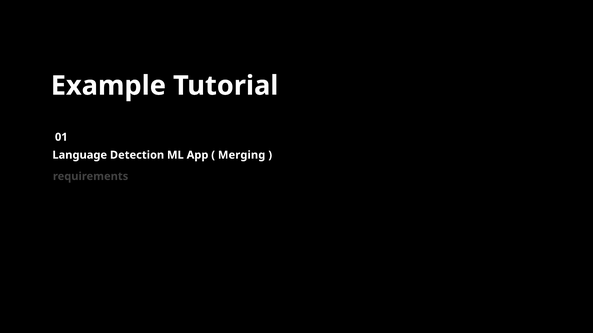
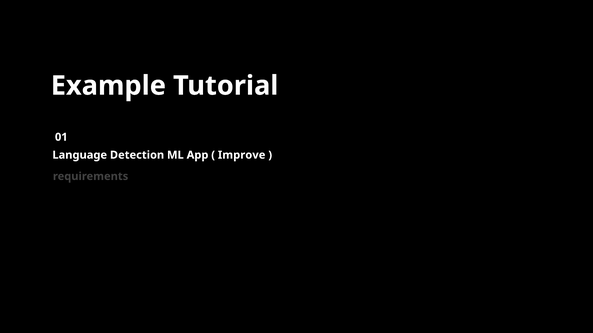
Merging: Merging -> Improve (242, 155)
